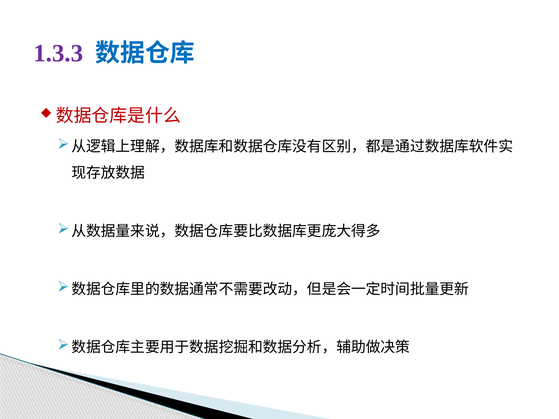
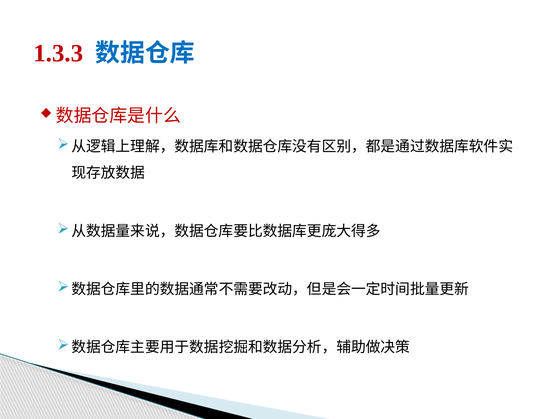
1.3.3 colour: purple -> red (58, 53)
